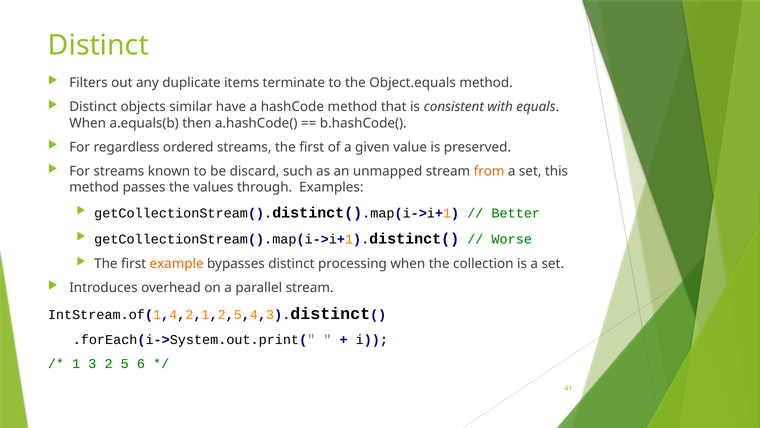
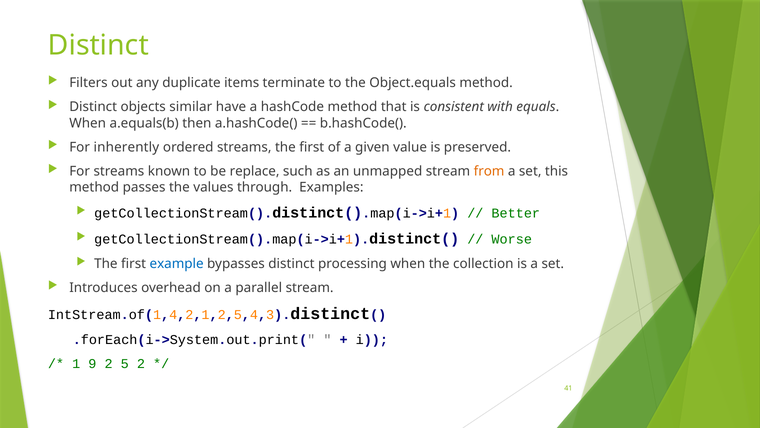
regardless: regardless -> inherently (126, 147)
discard: discard -> replace (255, 171)
example colour: orange -> blue (177, 263)
3: 3 -> 9 (92, 363)
5 6: 6 -> 2 (141, 363)
